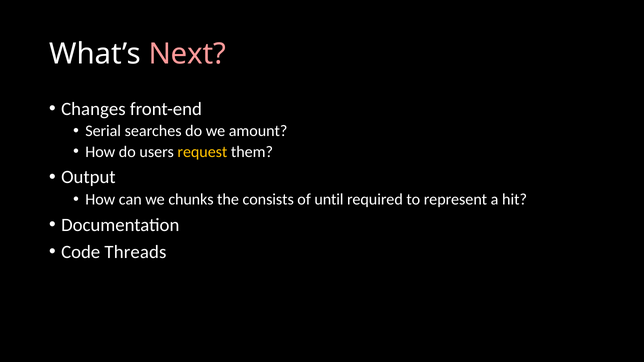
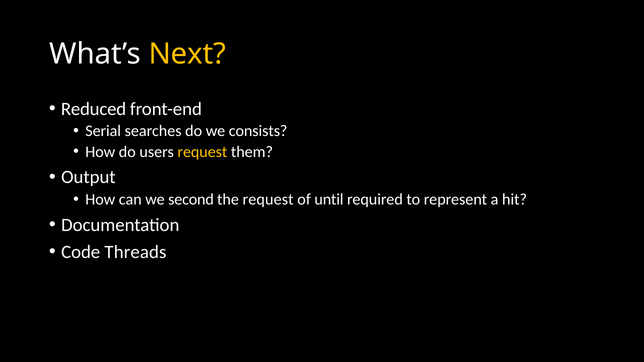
Next colour: pink -> yellow (187, 54)
Changes: Changes -> Reduced (94, 109)
amount: amount -> consists (258, 131)
chunks: chunks -> second (191, 200)
the consists: consists -> request (268, 200)
